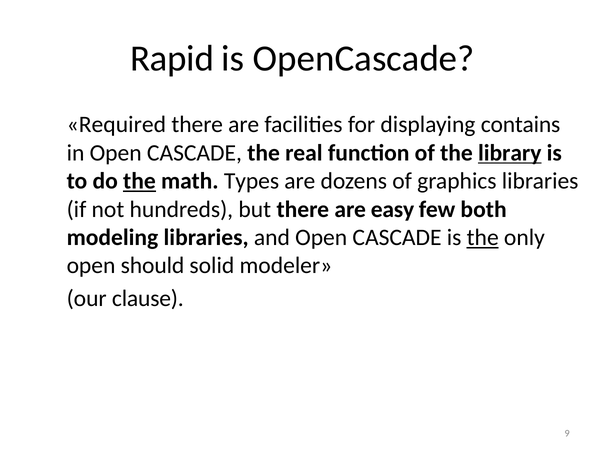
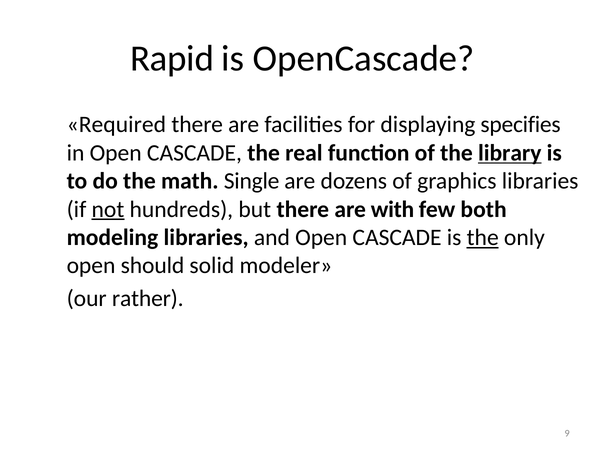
contains: contains -> specifies (521, 125)
the underline: present -> none (139, 181)
Types: Types -> Single (252, 181)
not underline: none -> present (108, 209)
easy: easy -> with (393, 209)
clause: clause -> rather (148, 299)
